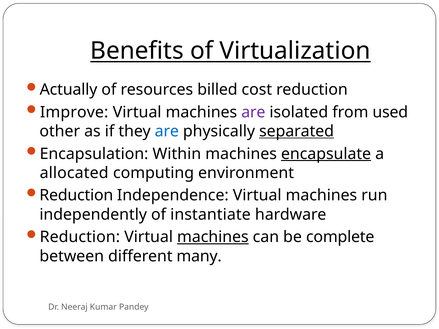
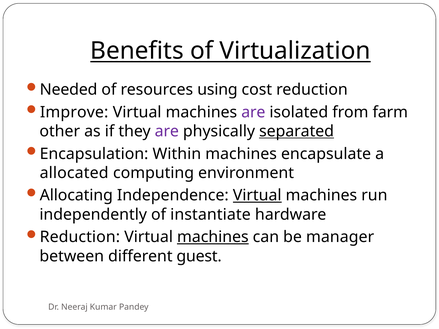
Actually: Actually -> Needed (69, 90)
billed: billed -> using (217, 90)
used: used -> farm (390, 112)
are colour: blue -> purple (167, 131)
encapsulate underline: present -> none (326, 154)
Reduction: Reduction -> Allocating (76, 196)
Virtual underline: none -> present (257, 196)
complete: complete -> manager (340, 237)
many: many -> guest (199, 256)
